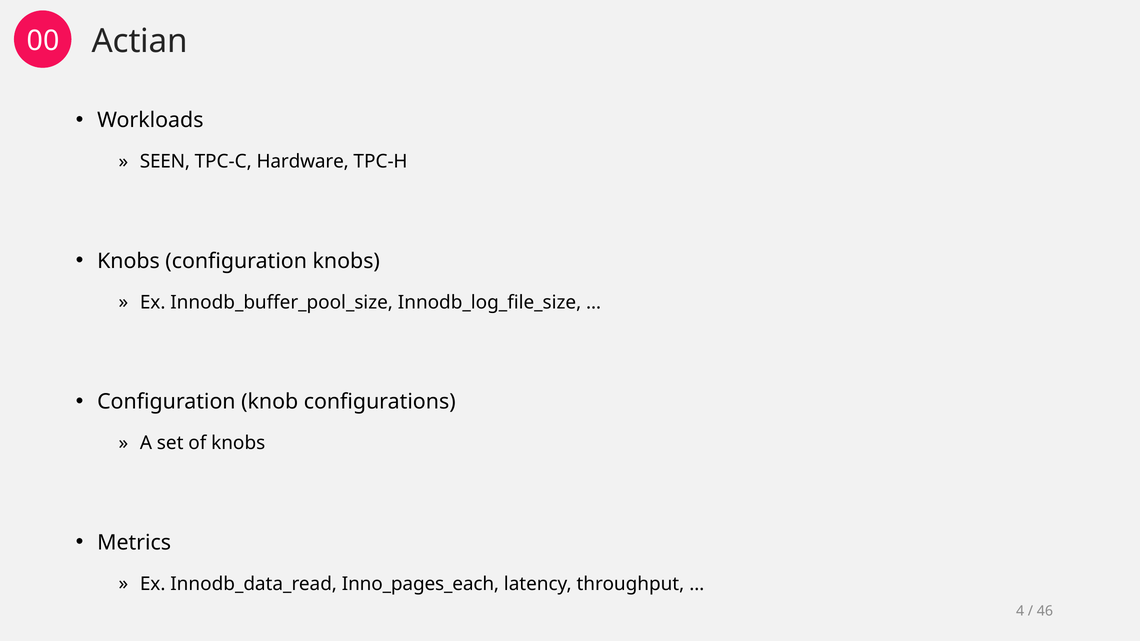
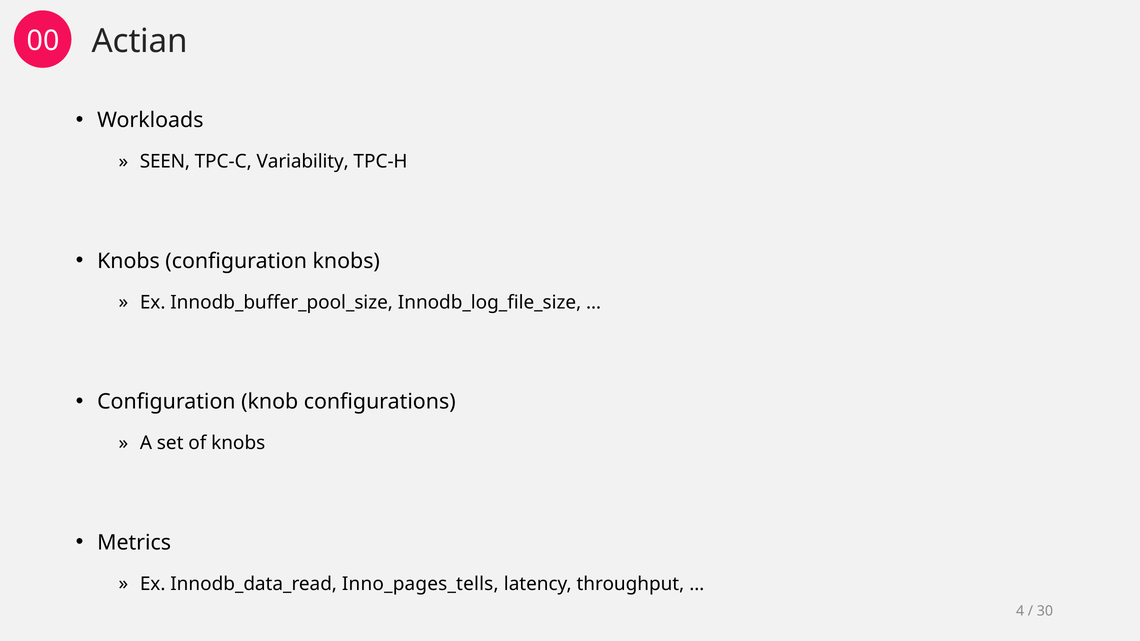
Hardware: Hardware -> Variability (303, 162)
Inno_pages_each: Inno_pages_each -> Inno_pages_tells (420, 584)
46: 46 -> 30 (1045, 611)
